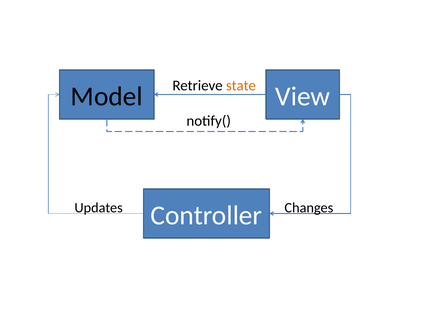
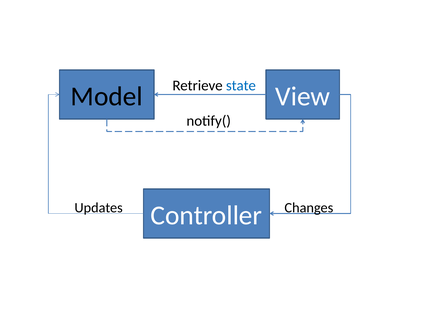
state colour: orange -> blue (241, 86)
